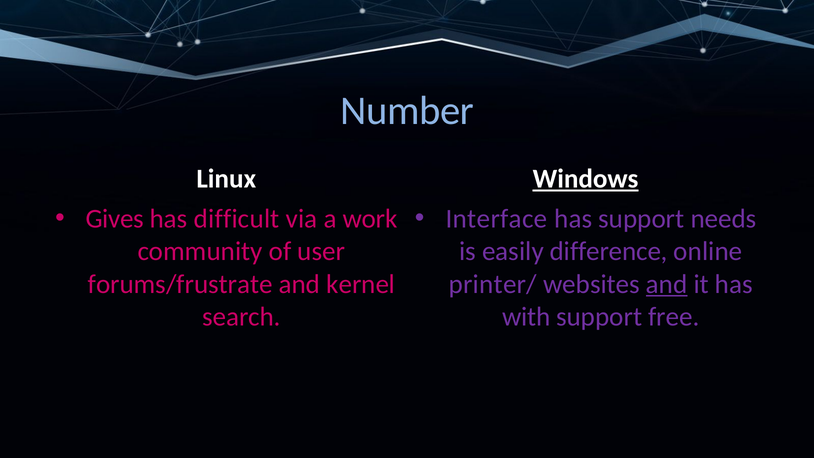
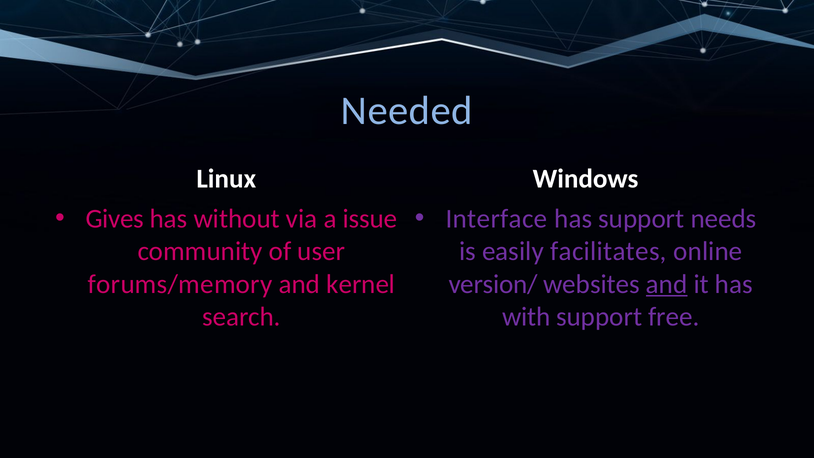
Number: Number -> Needed (407, 111)
Windows underline: present -> none (586, 179)
difficult: difficult -> without (237, 219)
work: work -> issue (370, 219)
difference: difference -> facilitates (609, 251)
forums/frustrate: forums/frustrate -> forums/memory (180, 284)
printer/: printer/ -> version/ (493, 284)
